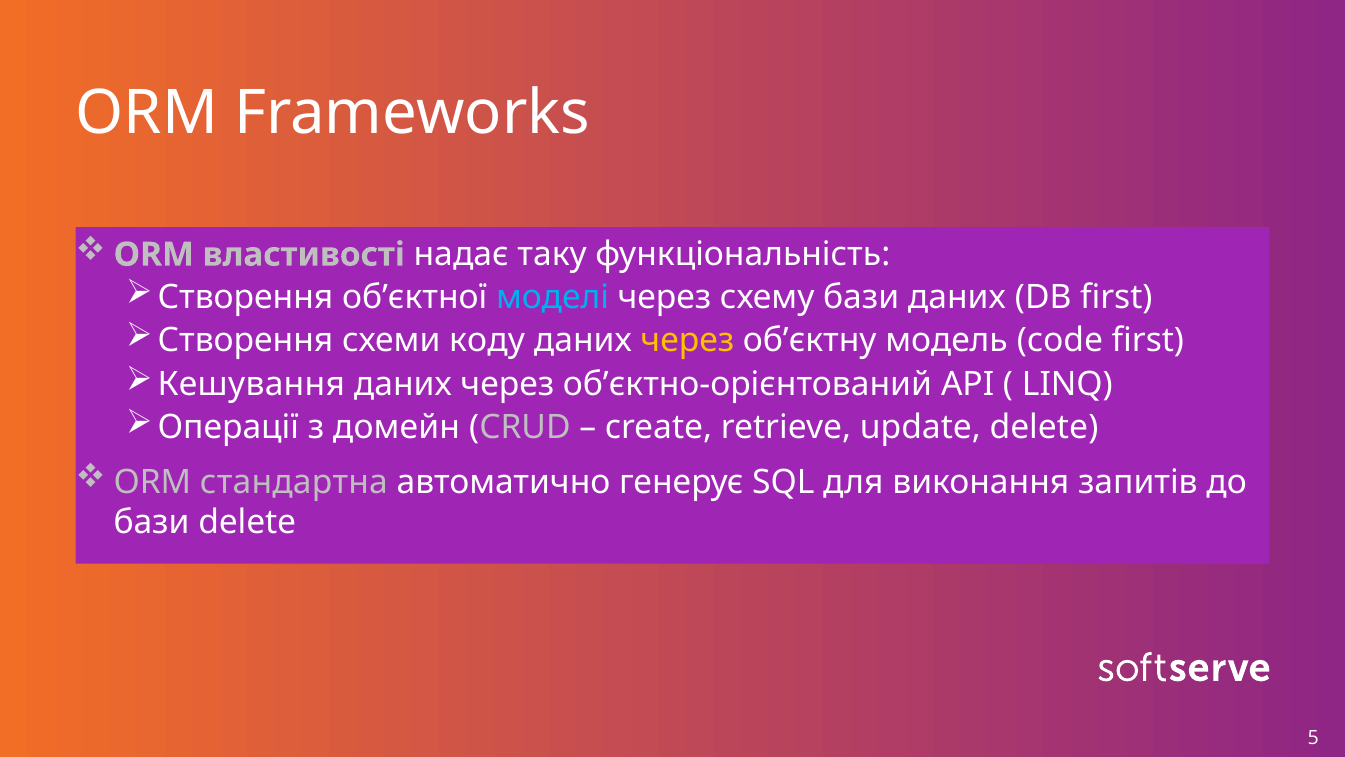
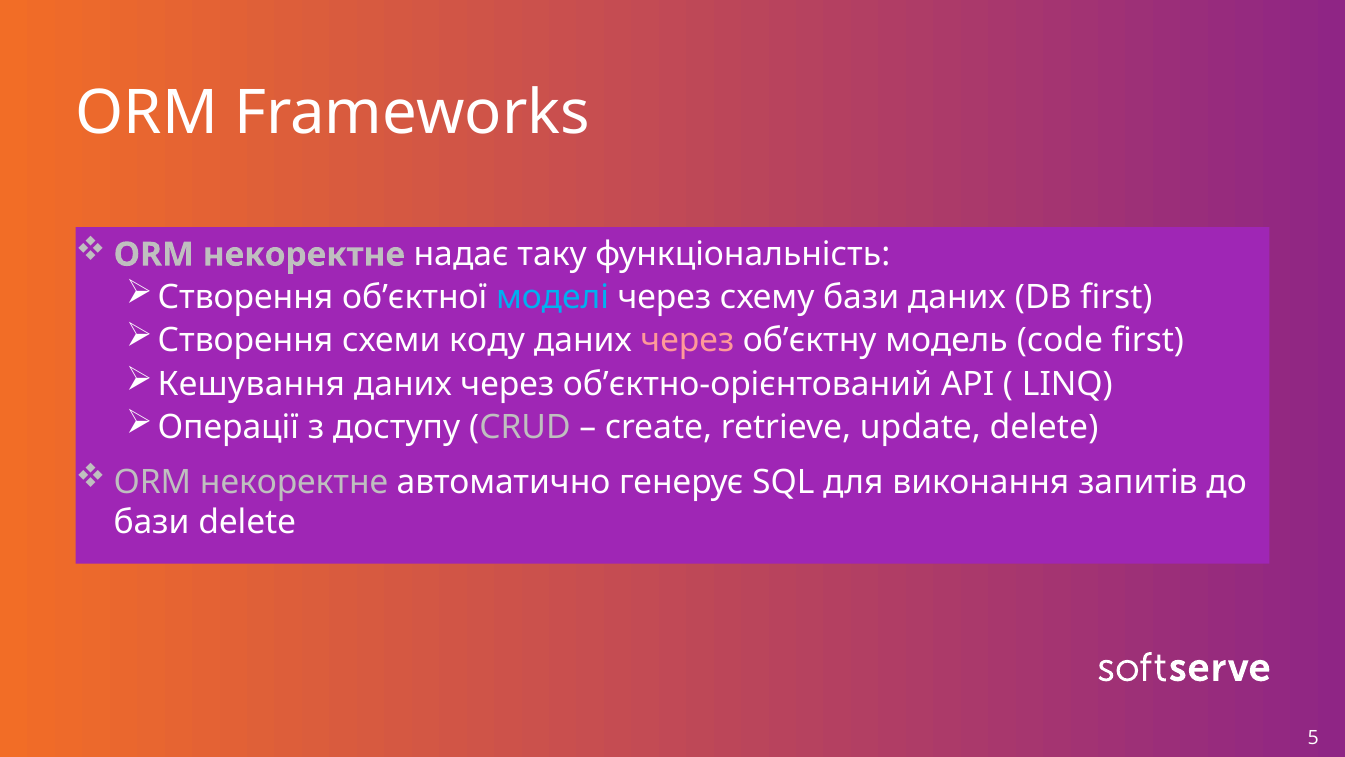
властивості: властивості -> некоректне (304, 255)
через colour: yellow -> pink (687, 341)
домейн: домейн -> доступу (397, 427)
стандартна: стандартна -> некоректне (294, 482)
